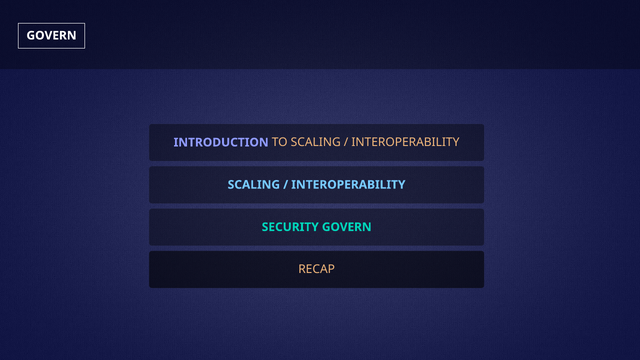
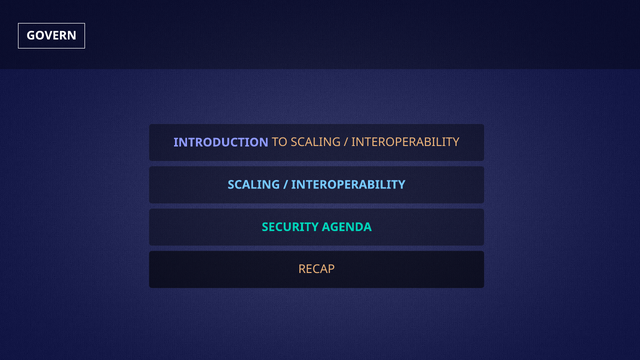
SECURITY GOVERN: GOVERN -> AGENDA (347, 227)
